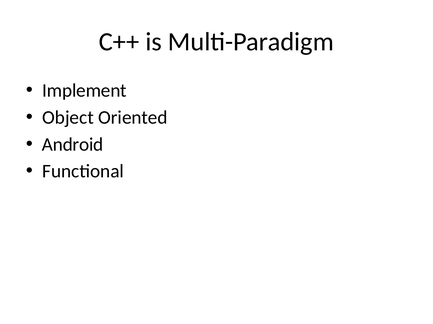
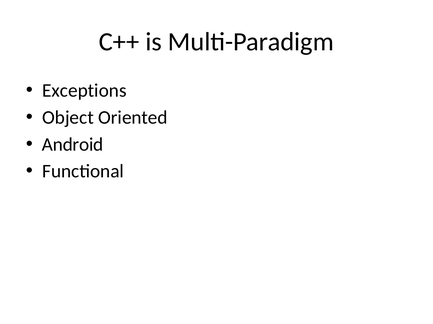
Implement: Implement -> Exceptions (84, 91)
